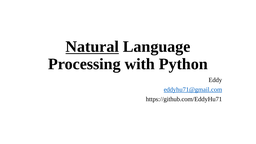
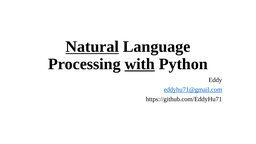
with underline: none -> present (140, 64)
